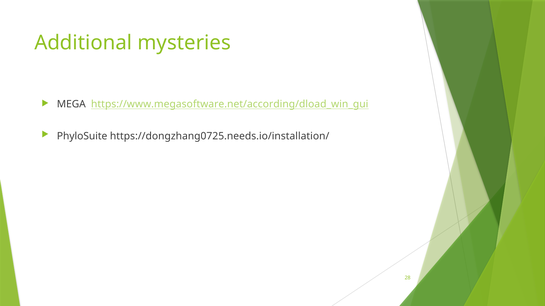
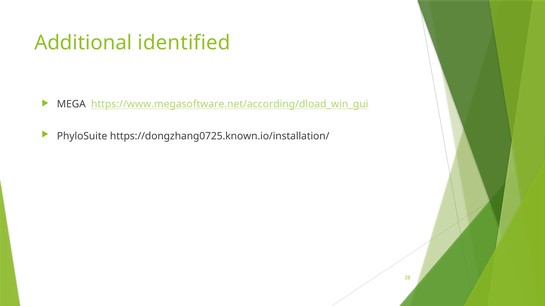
mysteries: mysteries -> identified (184, 43)
https://dongzhang0725.needs.io/installation/: https://dongzhang0725.needs.io/installation/ -> https://dongzhang0725.known.io/installation/ (220, 136)
